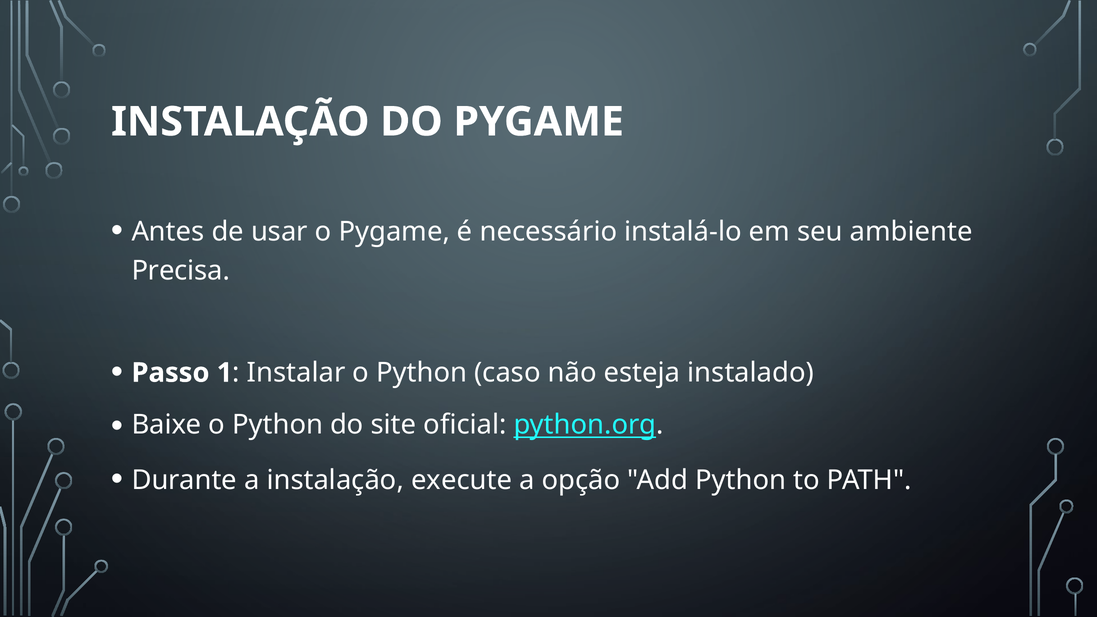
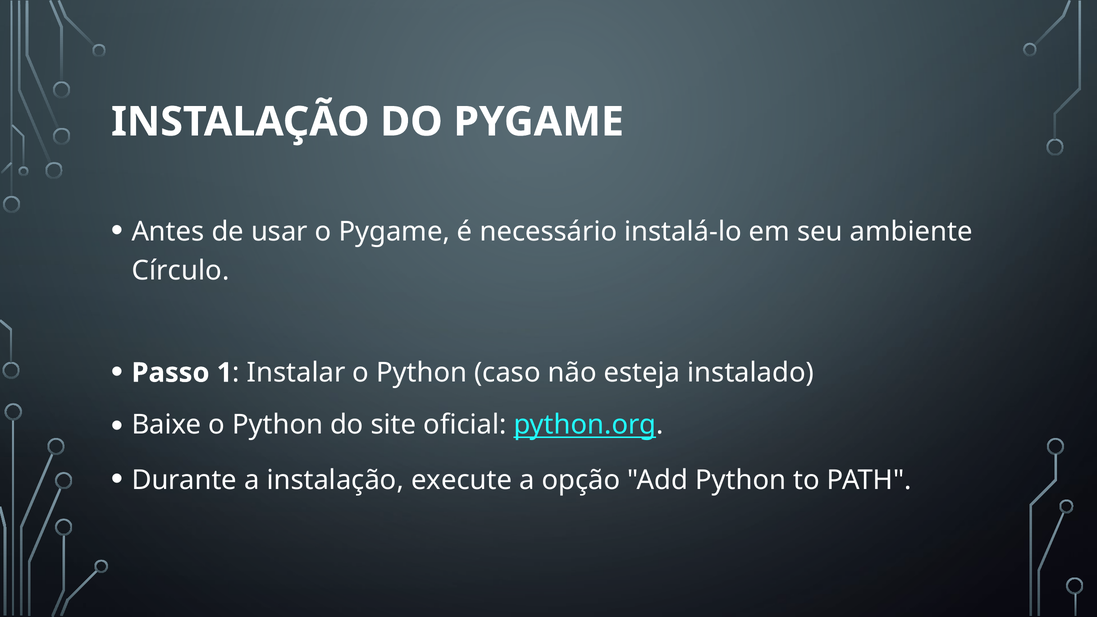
Precisa: Precisa -> Círculo (181, 271)
